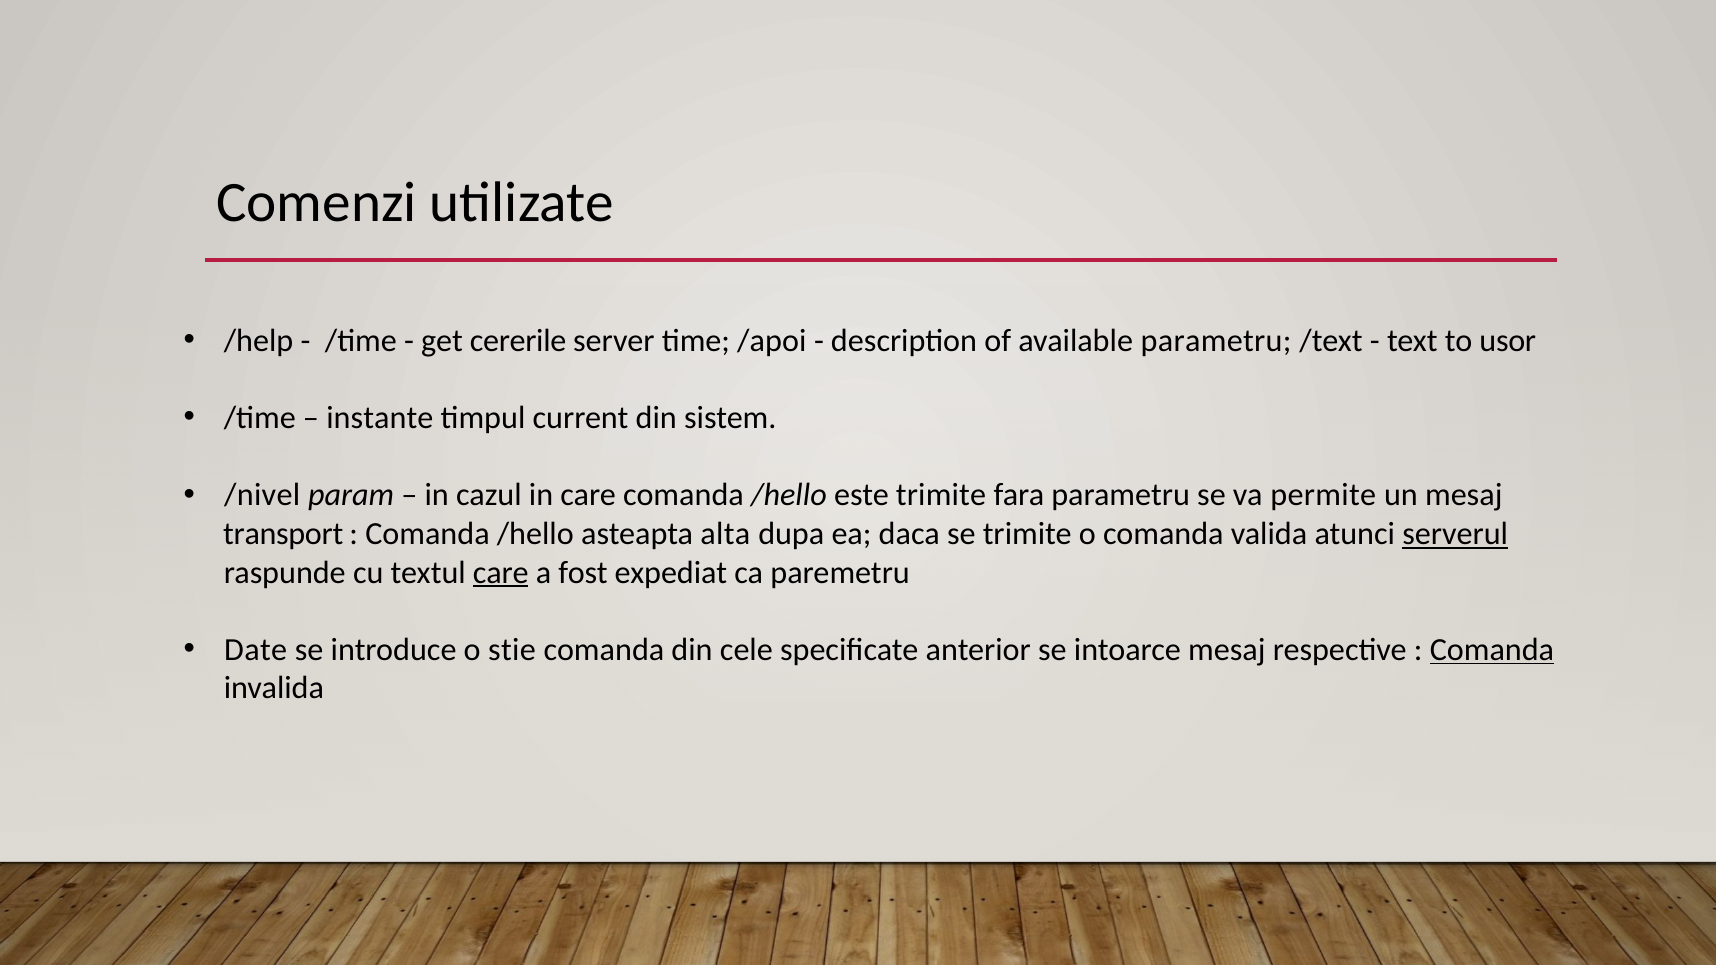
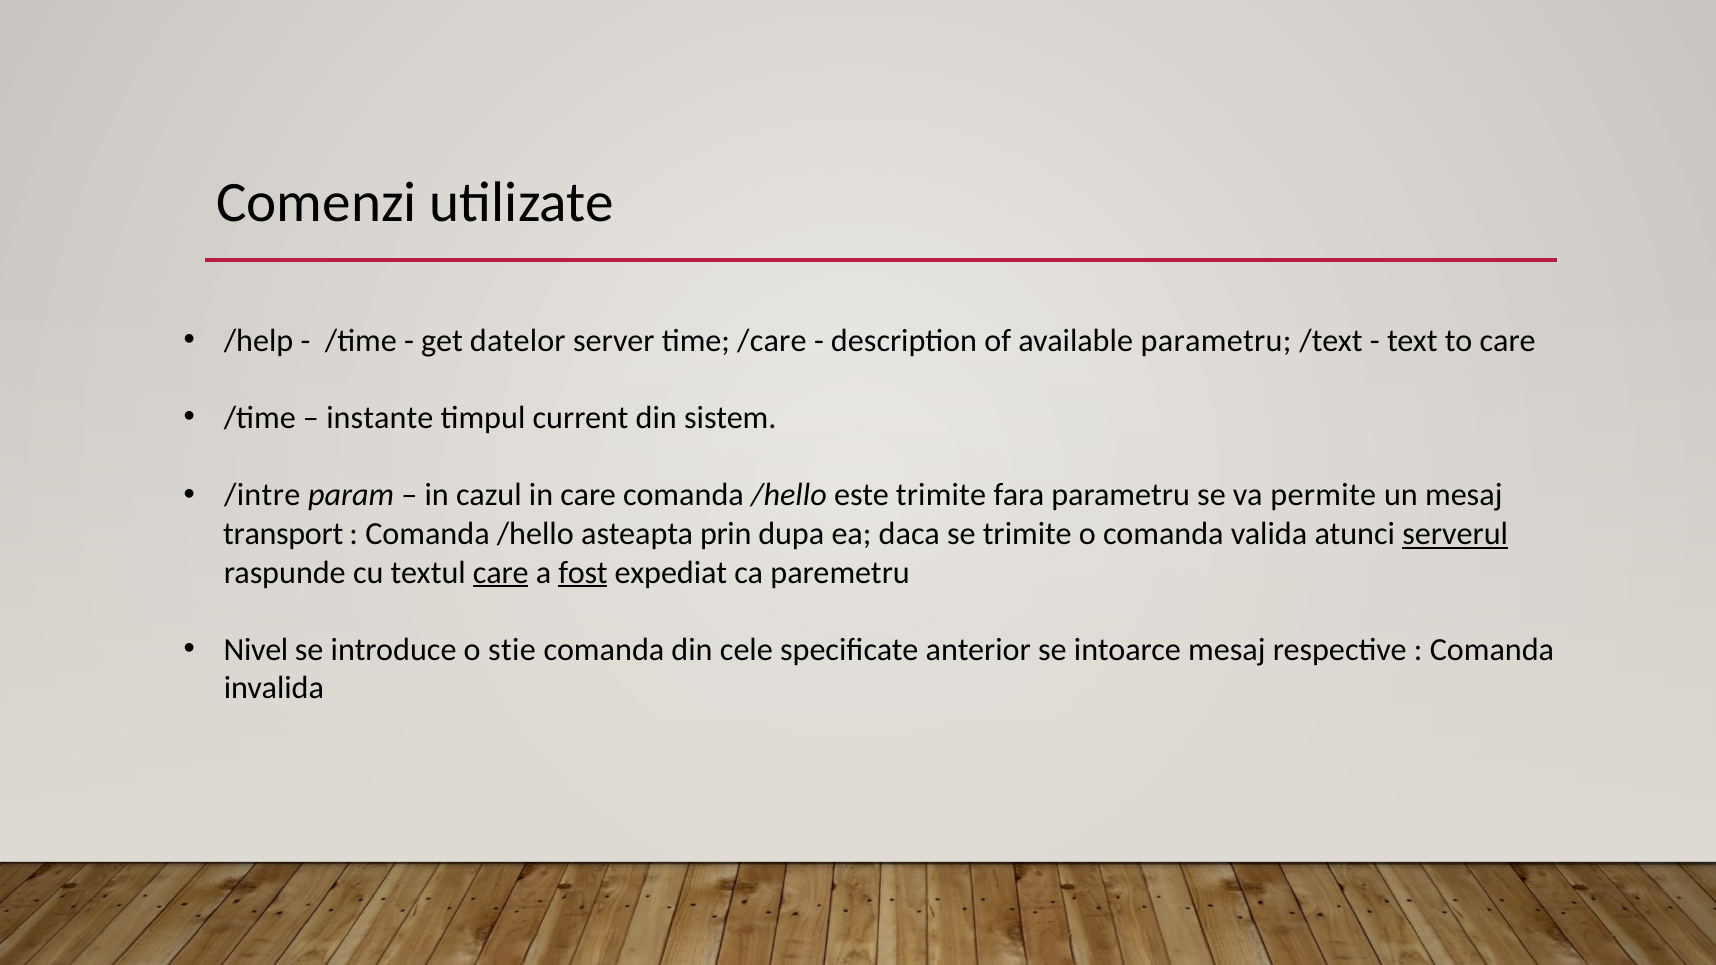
cererile: cererile -> datelor (518, 341)
/apoi: /apoi -> /care (772, 341)
to usor: usor -> care (1508, 341)
/nivel: /nivel -> /intre (262, 495)
alta: alta -> prin (726, 534)
fost underline: none -> present (583, 573)
Date: Date -> Nivel (256, 650)
Comanda underline: present -> none (1492, 650)
